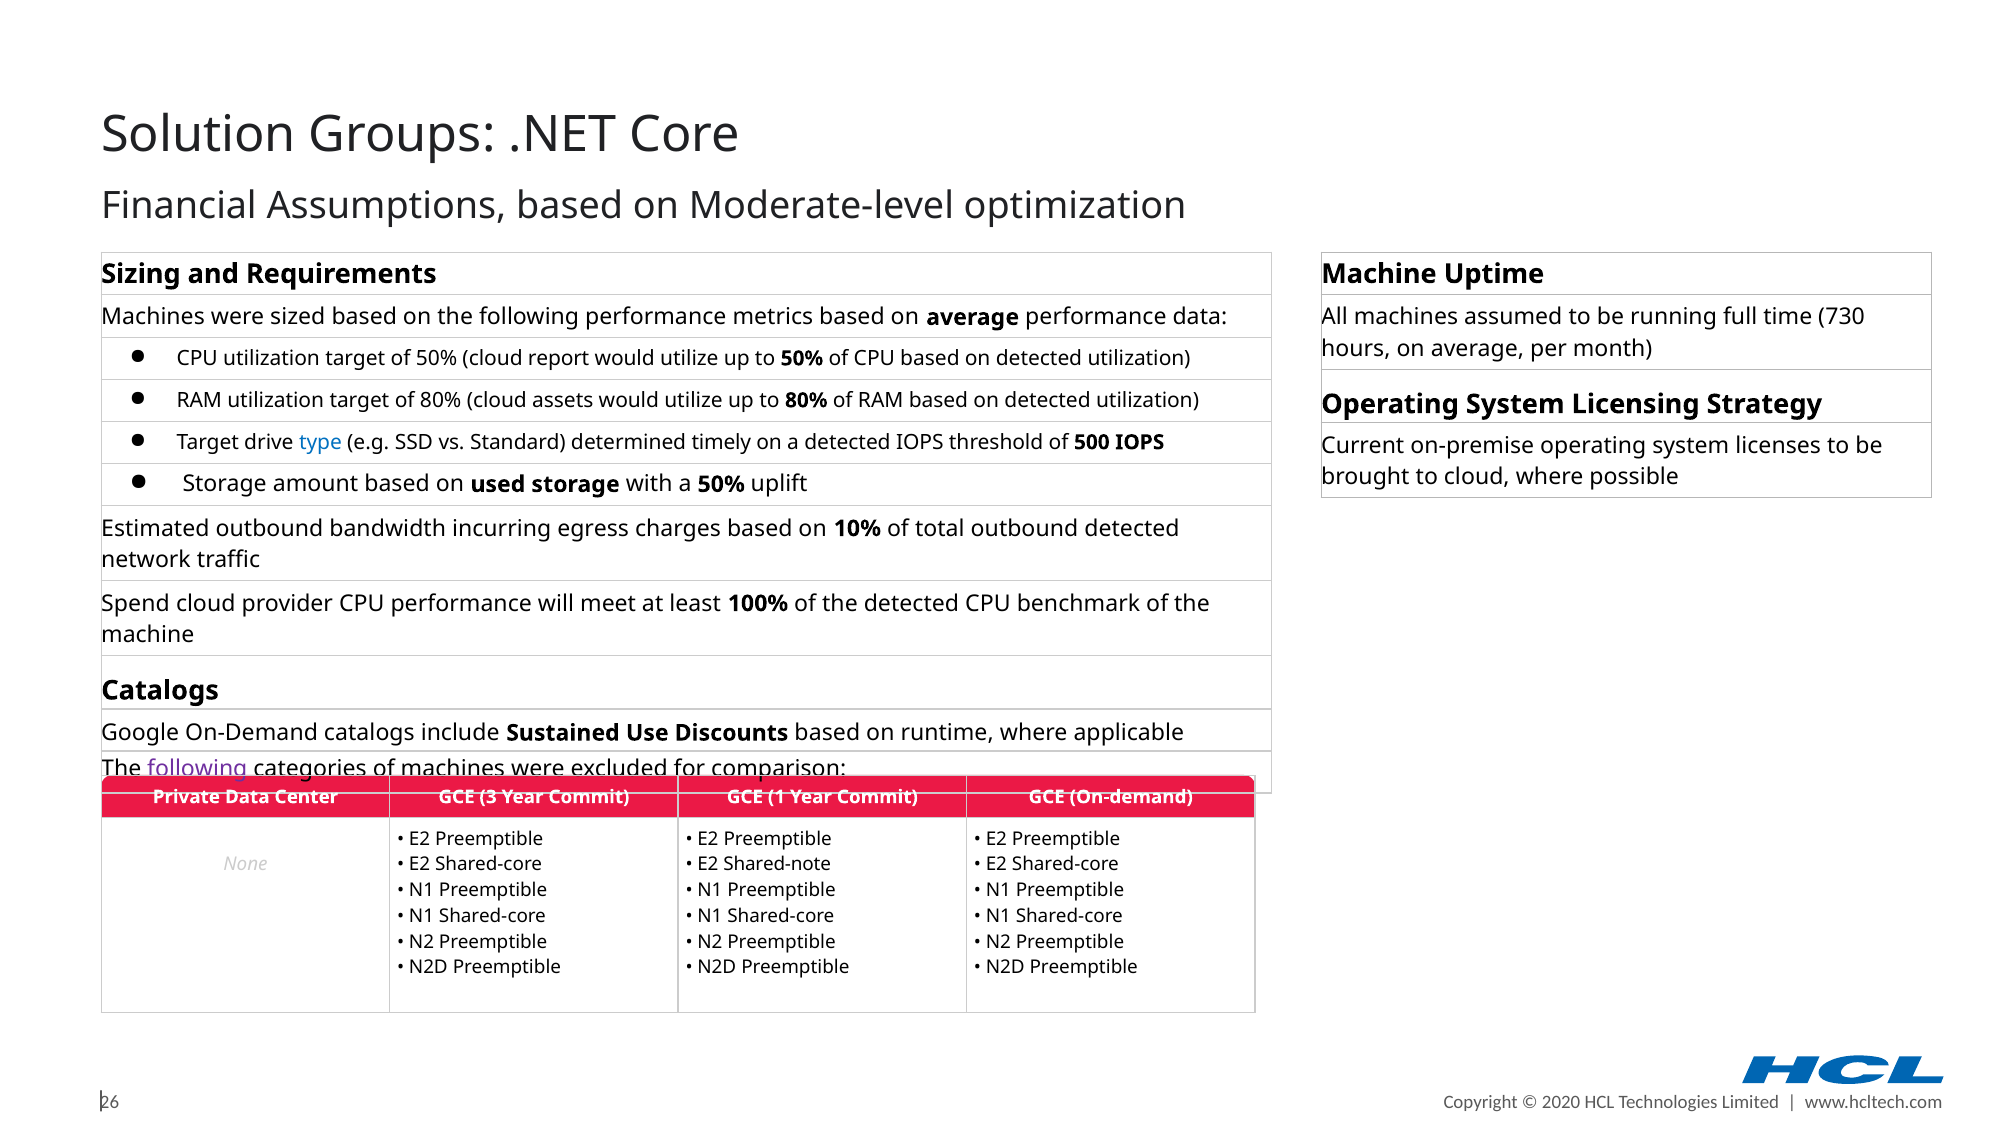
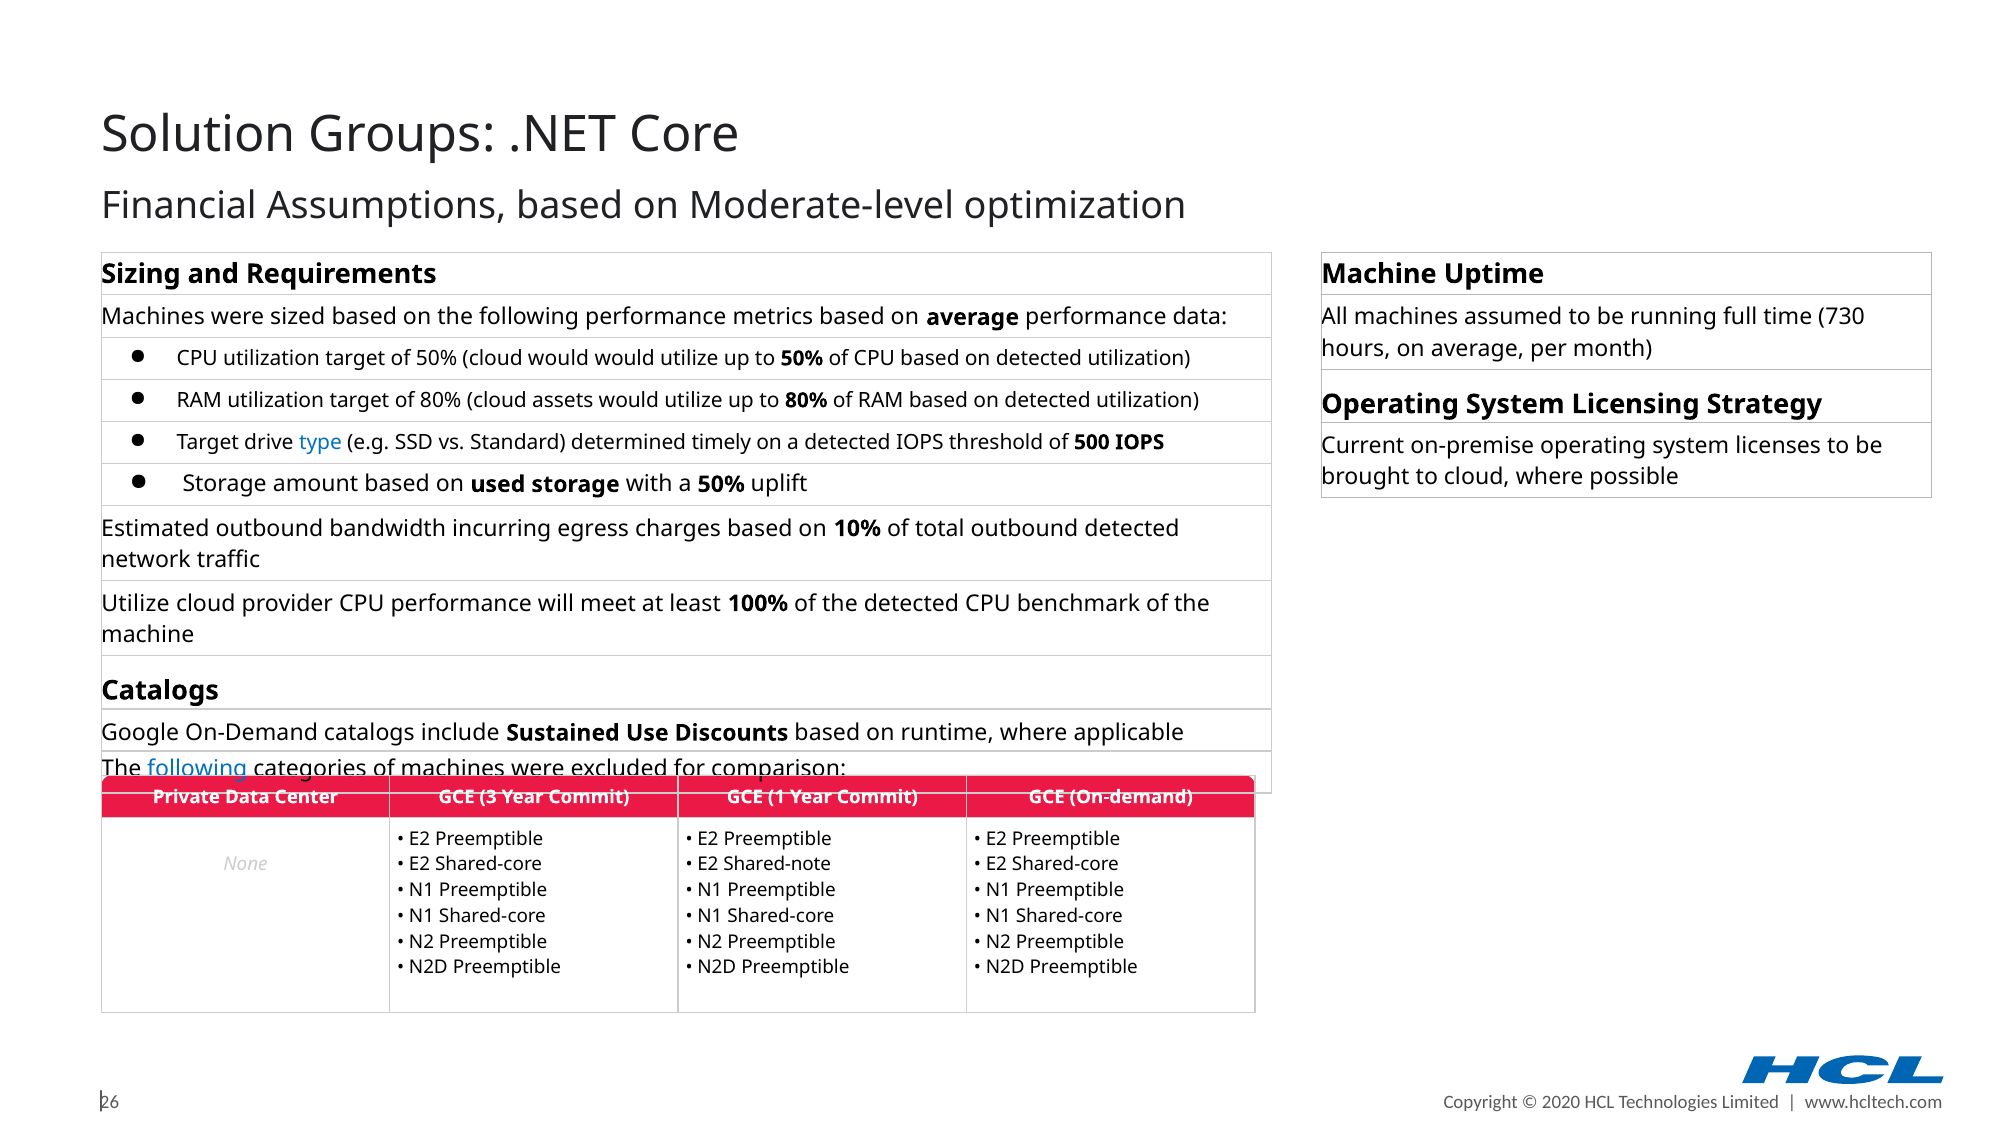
cloud report: report -> would (558, 358)
Spend: Spend -> Utilize (135, 603)
following colour: purple -> blue (197, 769)
